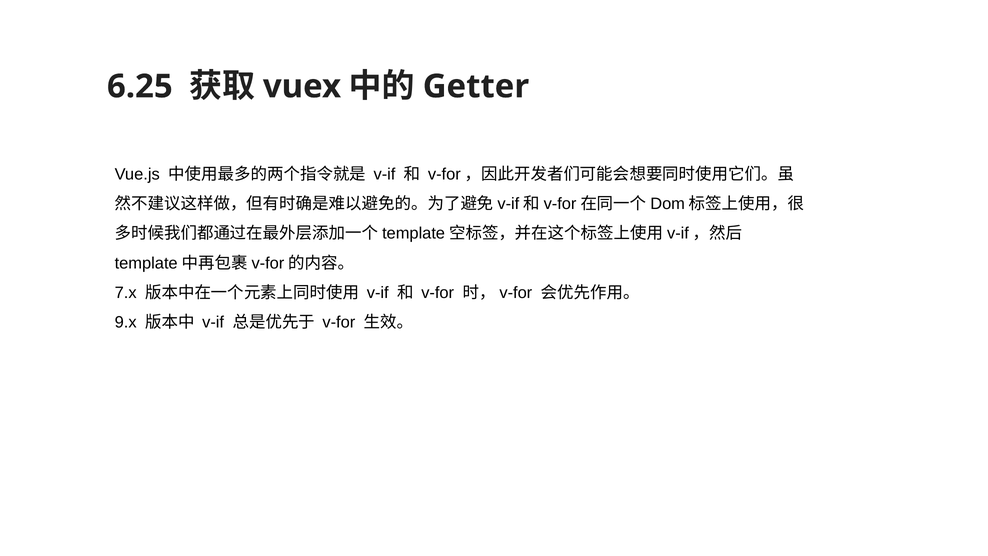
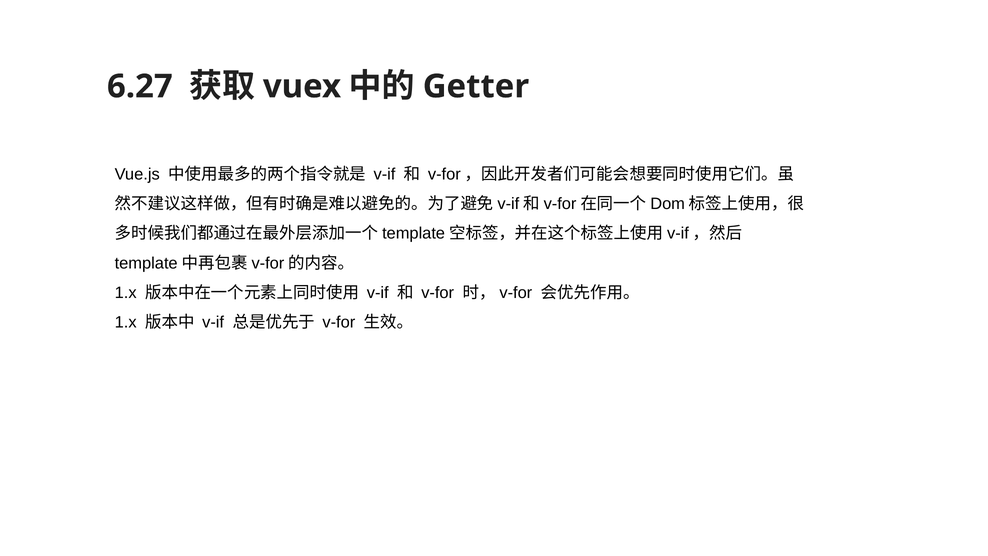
6.25: 6.25 -> 6.27 (140, 86)
7.x: 7.x -> 1.x (126, 293)
9.x: 9.x -> 1.x (126, 322)
